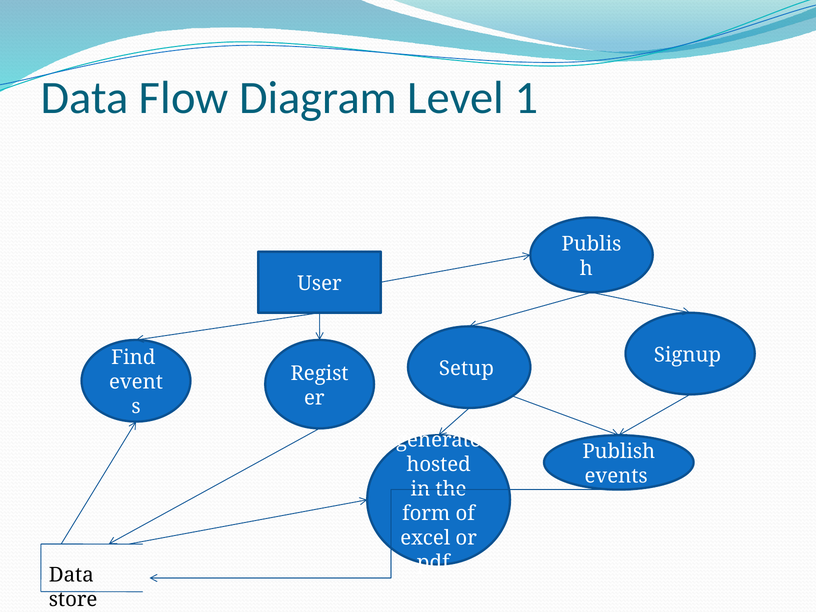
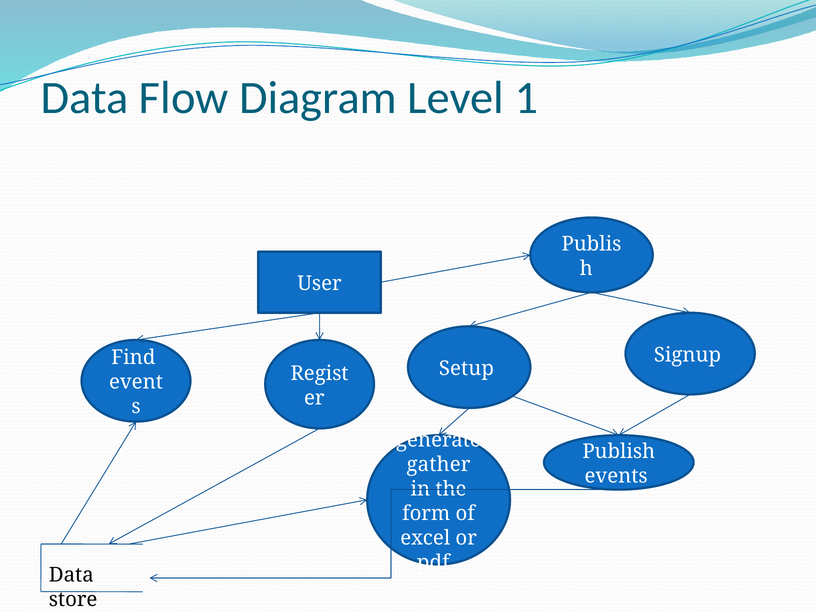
hosted: hosted -> gather (438, 464)
